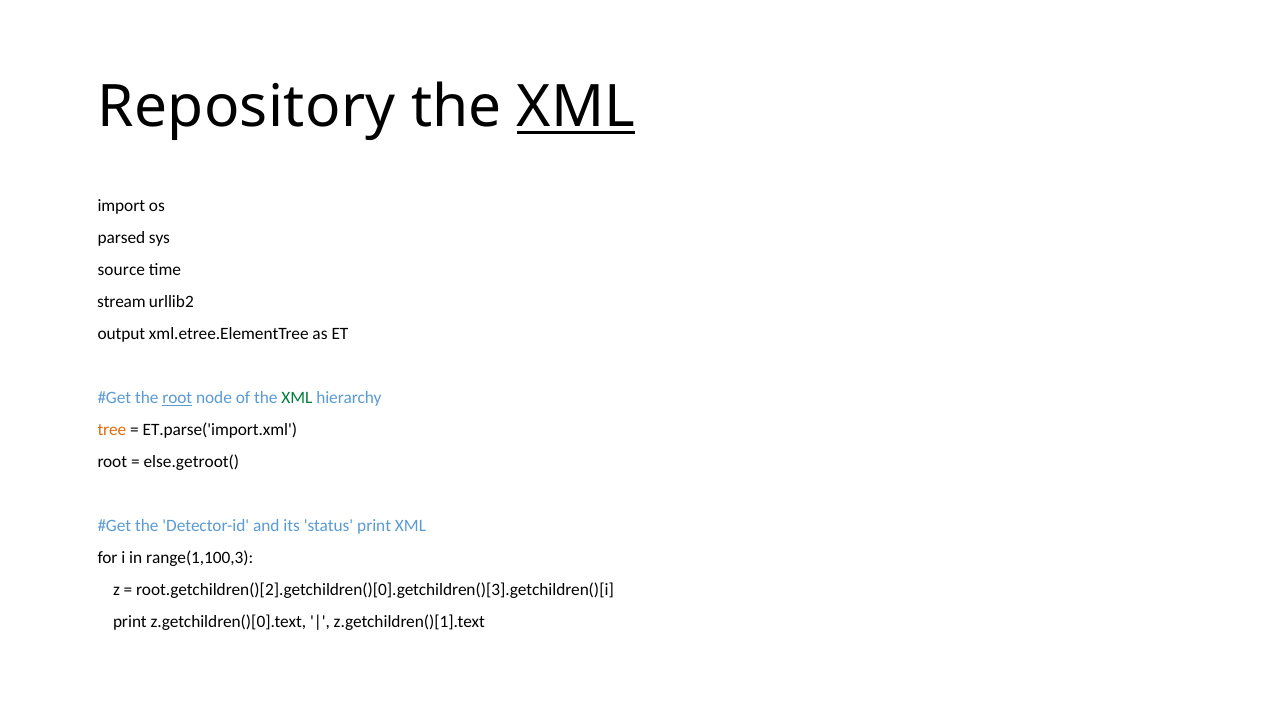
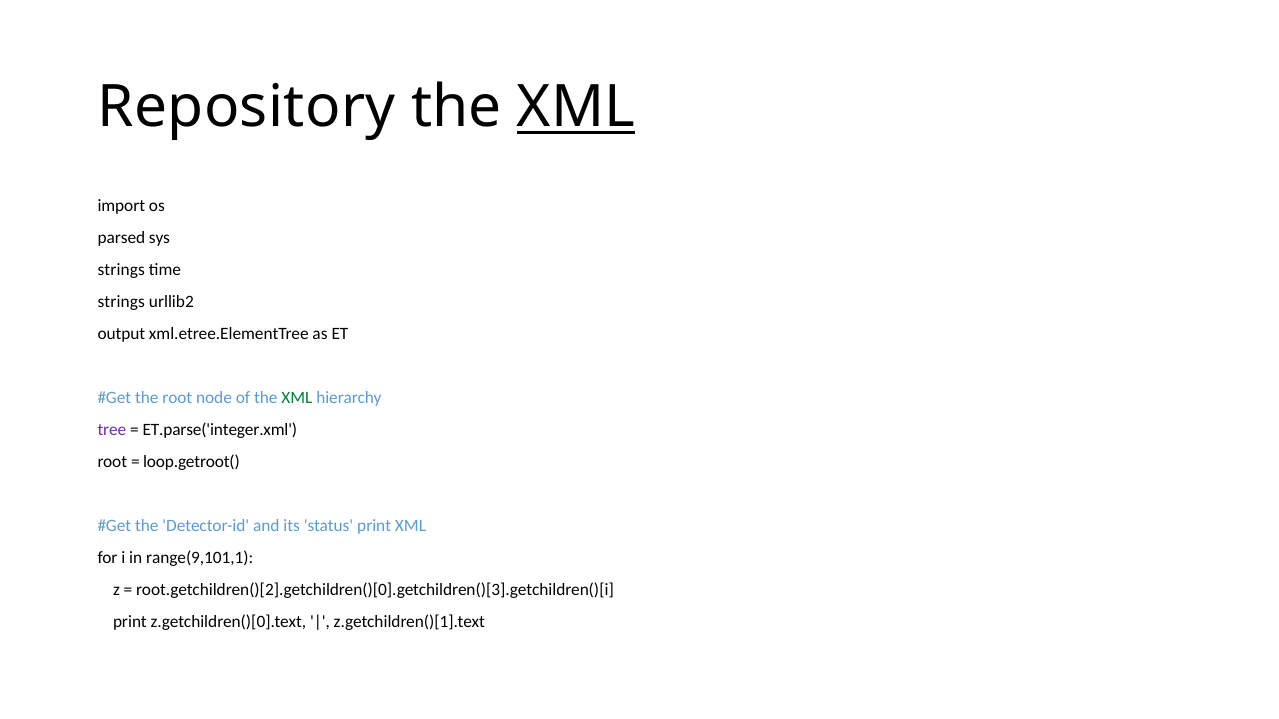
source: source -> strings (121, 270)
stream: stream -> strings (121, 302)
root underline: present -> none (177, 398)
tree colour: orange -> purple (112, 430)
ET.parse('import.xml: ET.parse('import.xml -> ET.parse('integer.xml (220, 430)
else.getroot(: else.getroot( -> loop.getroot( (191, 462)
range(1,100,3: range(1,100,3 -> range(9,101,1 (200, 558)
